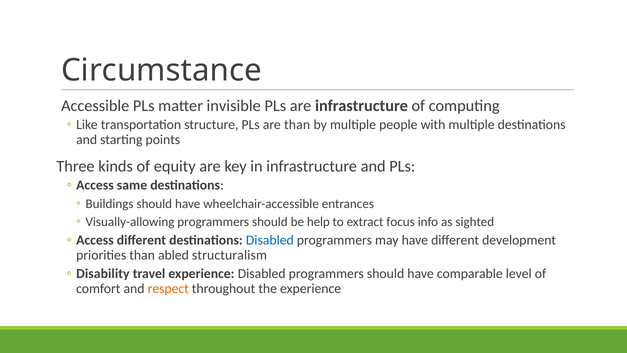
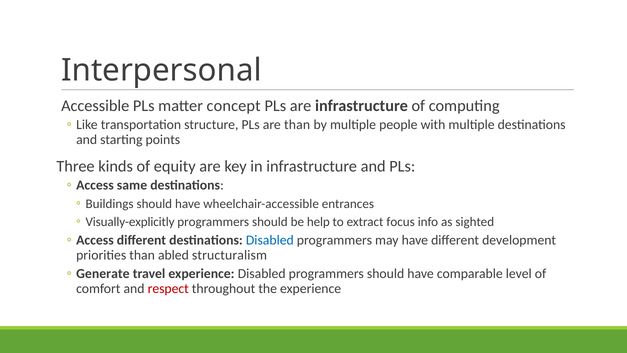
Circumstance: Circumstance -> Interpersonal (161, 70)
invisible: invisible -> concept (234, 106)
Visually-allowing: Visually-allowing -> Visually-explicitly (130, 222)
Disability: Disability -> Generate (103, 274)
respect colour: orange -> red (168, 288)
